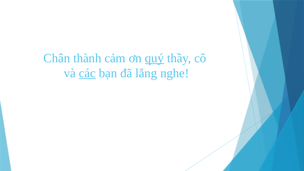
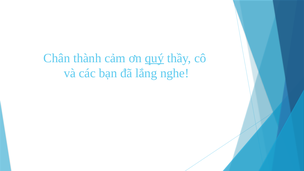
các underline: present -> none (87, 73)
